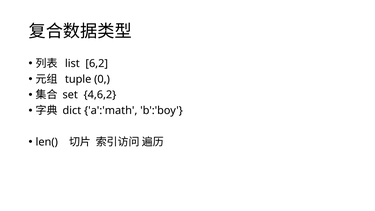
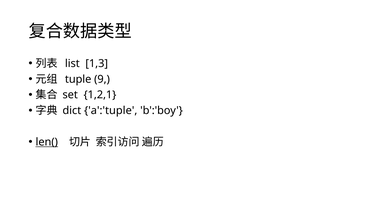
6,2: 6,2 -> 1,3 (97, 63)
0: 0 -> 9 (102, 79)
4,6,2: 4,6,2 -> 1,2,1 (100, 95)
a':'math: a':'math -> a':'tuple (111, 111)
len( underline: none -> present (47, 142)
